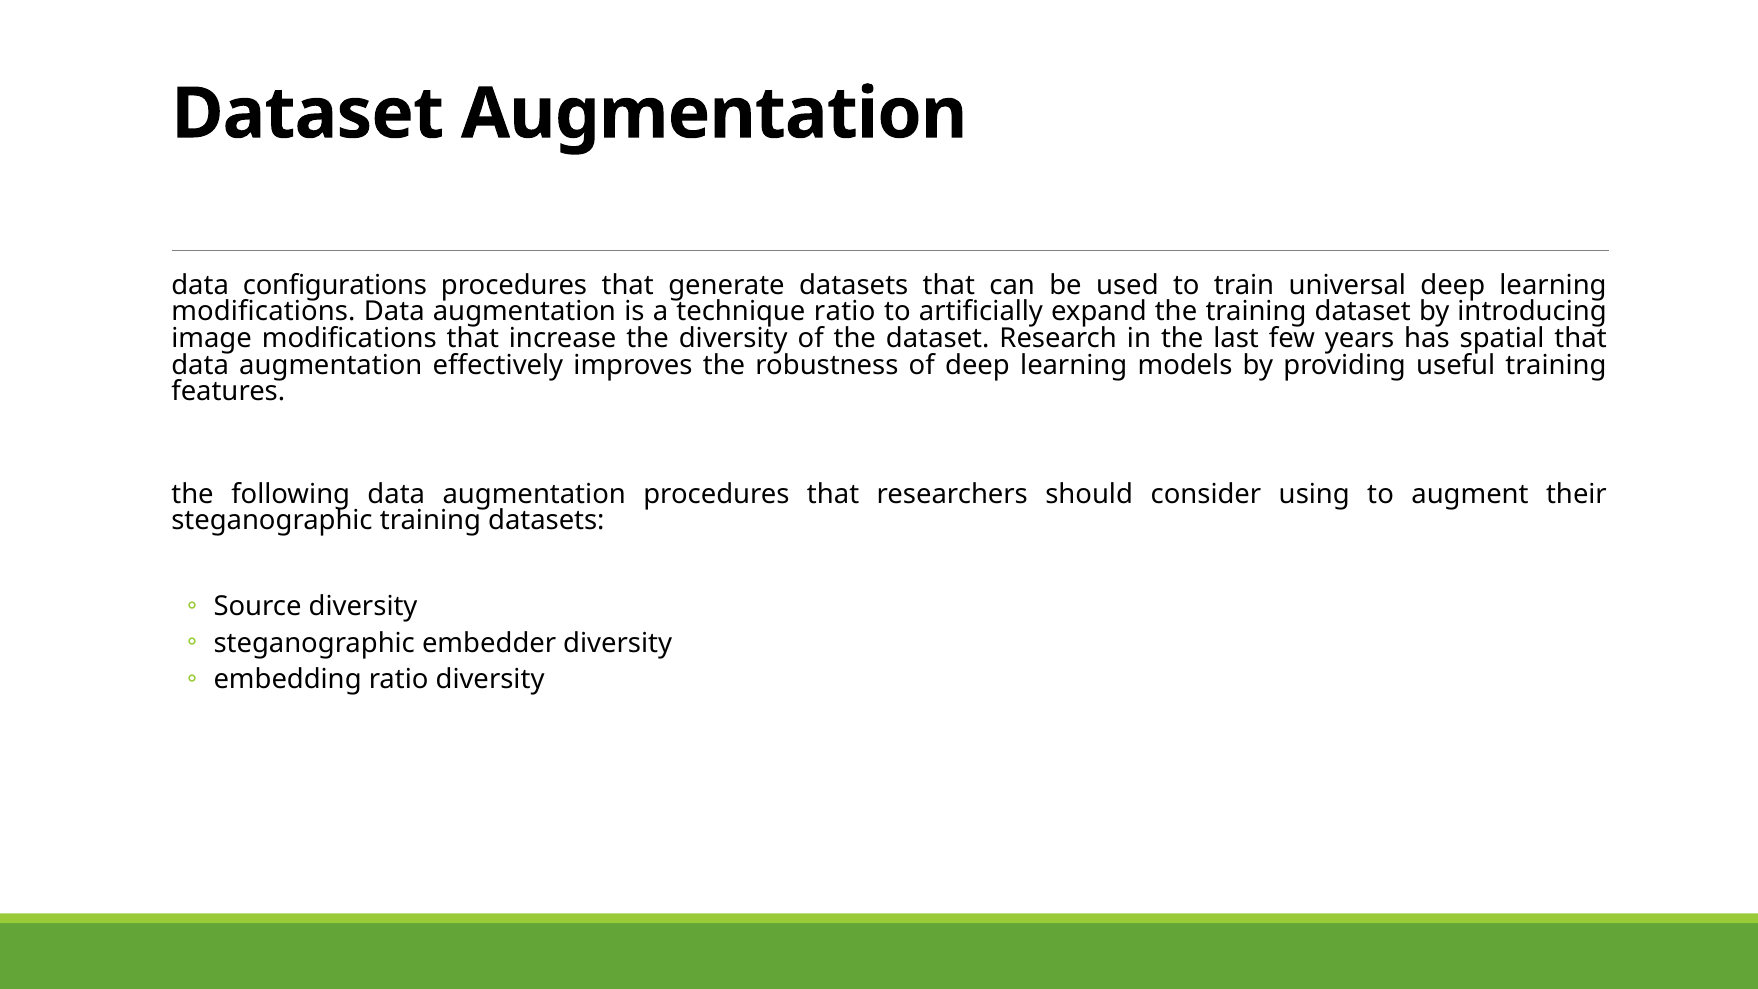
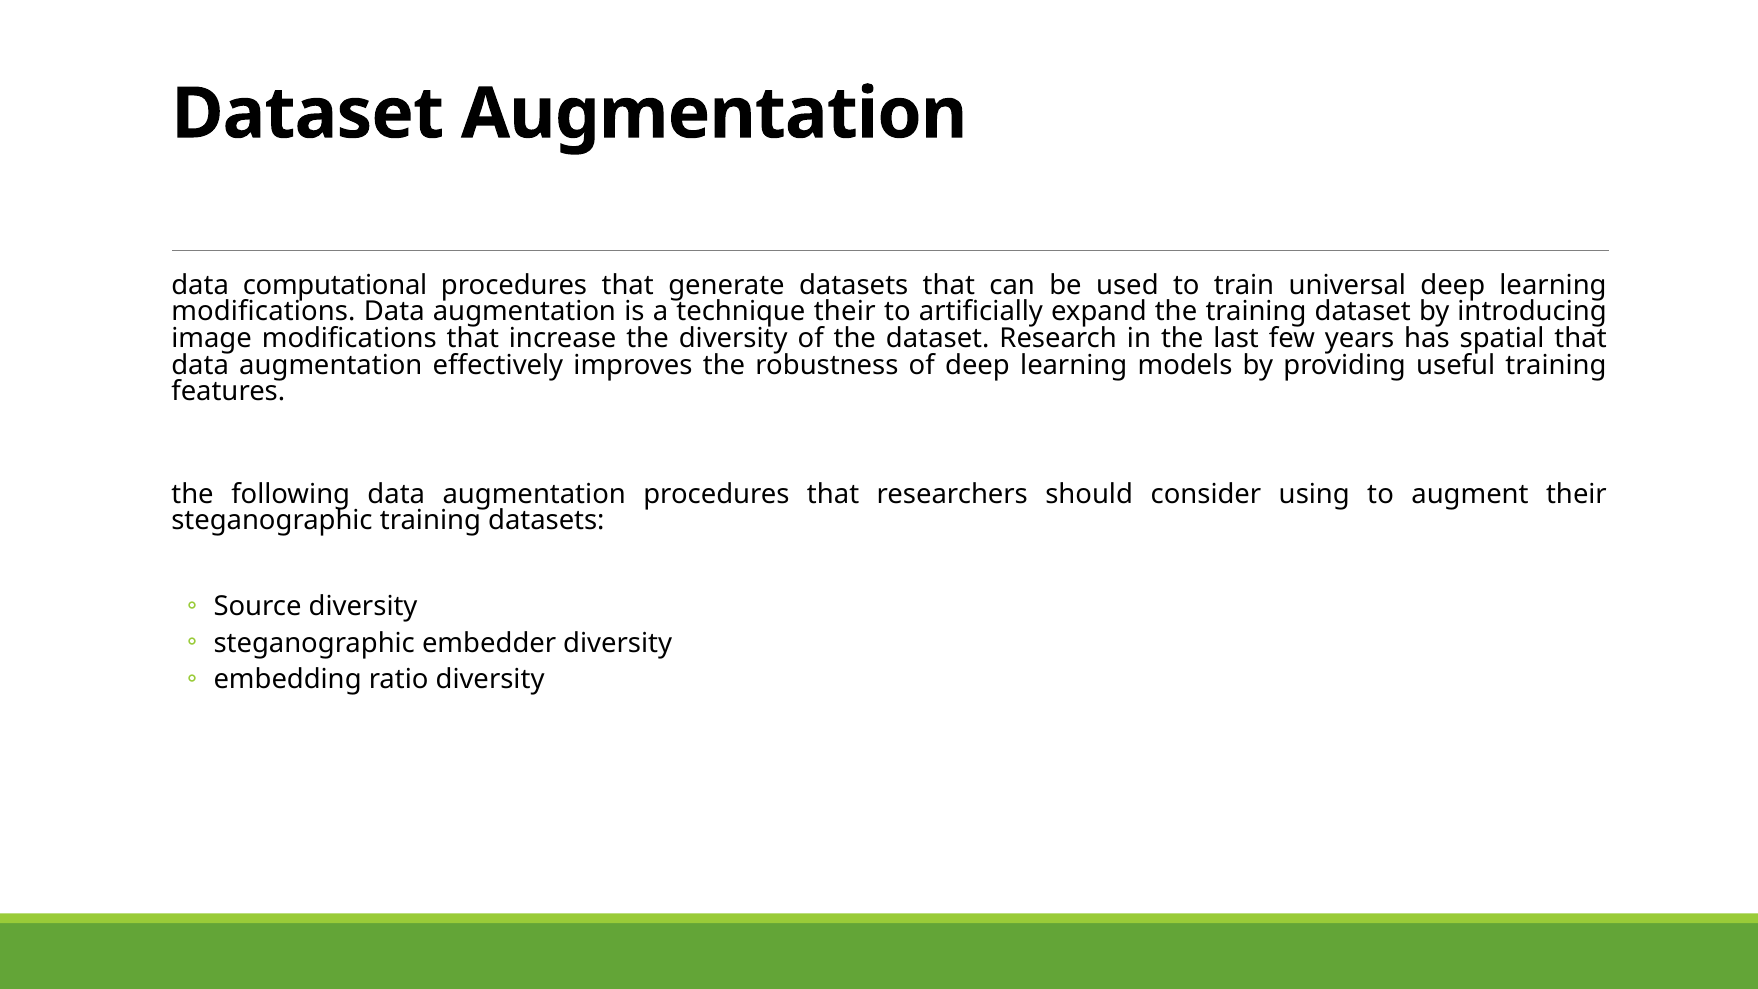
configurations: configurations -> computational (335, 285)
technique ratio: ratio -> their (845, 312)
